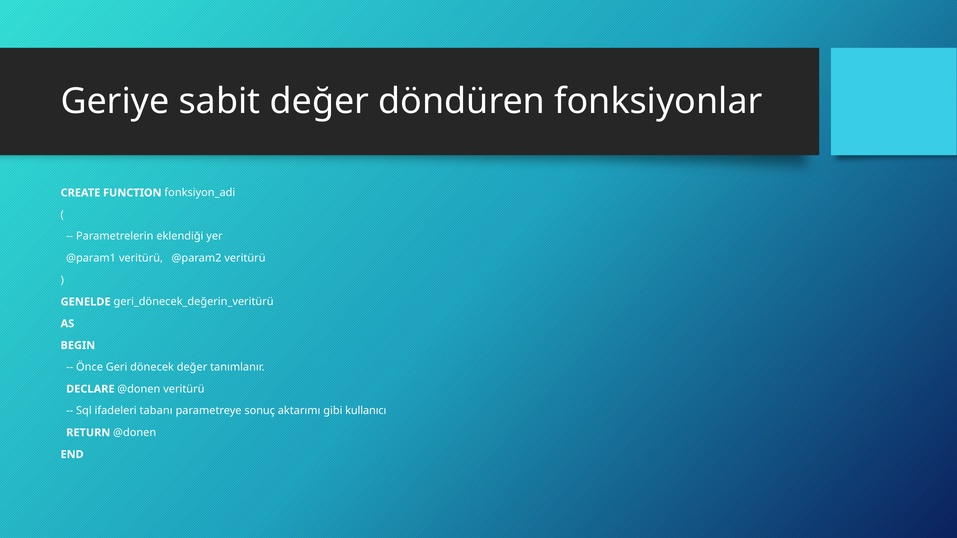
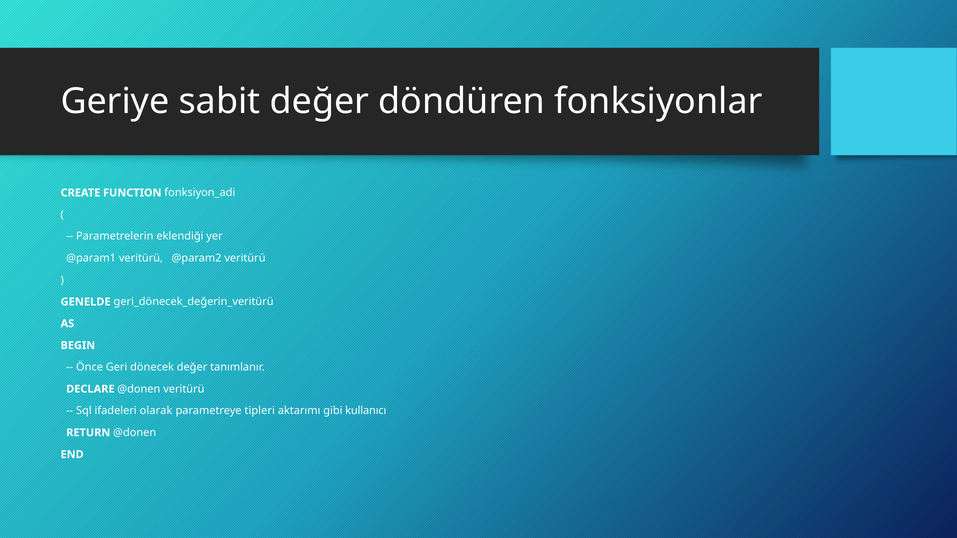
tabanı: tabanı -> olarak (156, 411)
sonuç: sonuç -> tipleri (260, 411)
